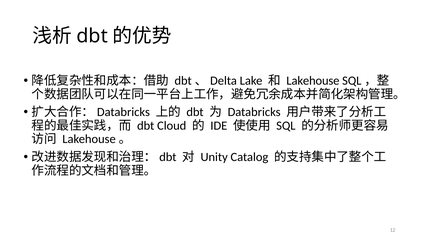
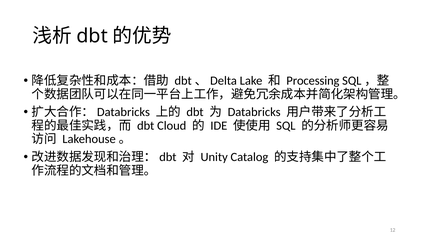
Lakehouse: Lakehouse -> Processing (313, 81)
